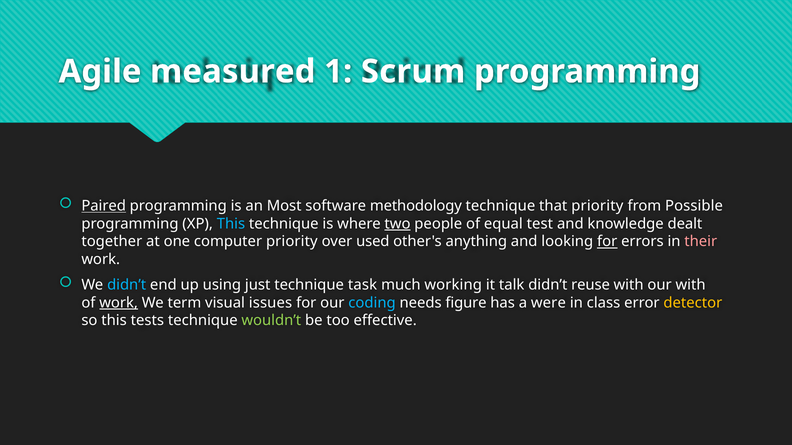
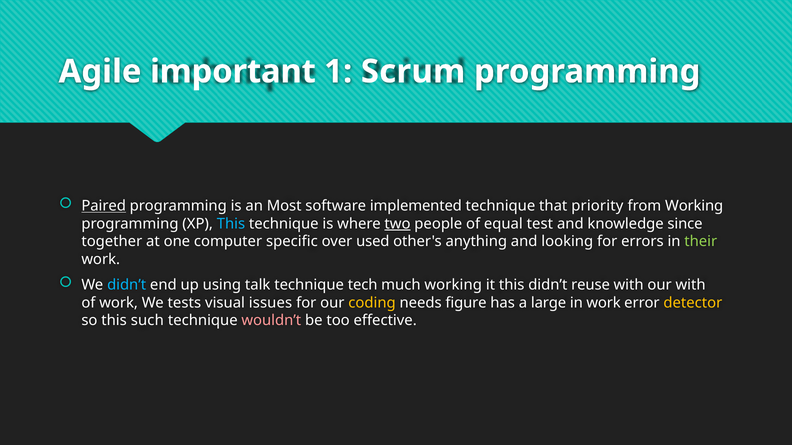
measured: measured -> important (233, 72)
methodology: methodology -> implemented (416, 206)
from Possible: Possible -> Working (694, 206)
dealt: dealt -> since (685, 224)
computer priority: priority -> specific (292, 242)
for underline: present -> none (607, 242)
their colour: pink -> light green (701, 242)
just: just -> talk (258, 285)
task: task -> tech (363, 285)
it talk: talk -> this (512, 285)
work underline: present -> none (119, 303)
term: term -> tests (184, 303)
coding colour: light blue -> yellow (372, 303)
were: were -> large (549, 303)
in class: class -> work (604, 303)
tests: tests -> such (147, 321)
wouldn’t colour: light green -> pink (271, 321)
